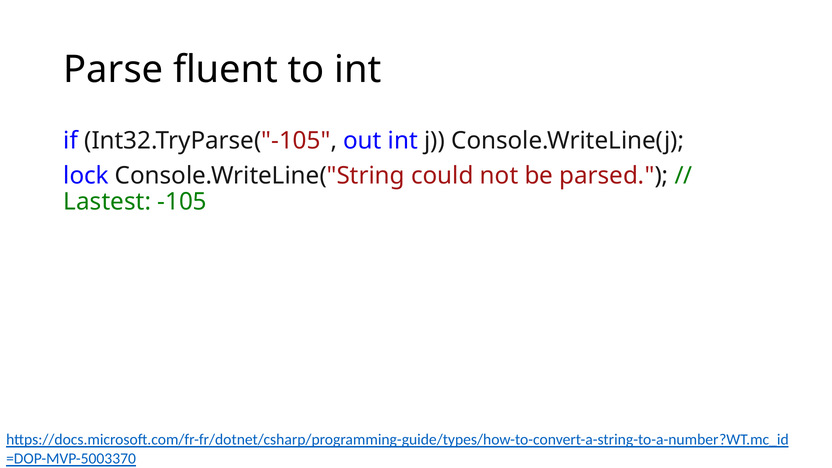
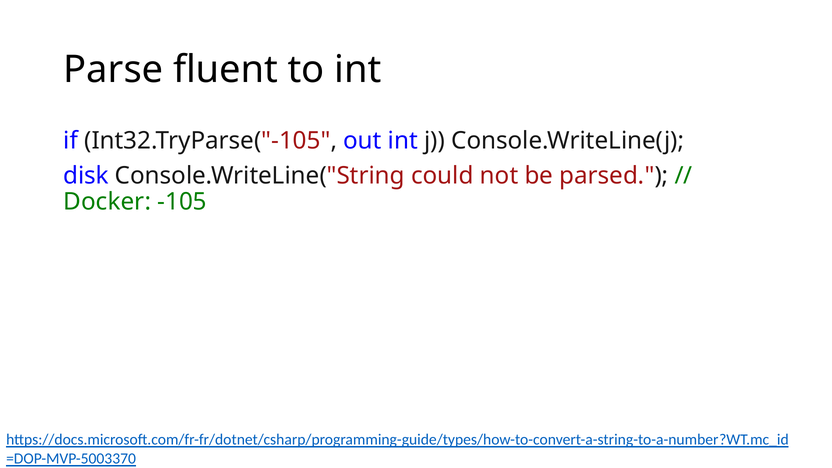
lock: lock -> disk (86, 176)
Lastest: Lastest -> Docker (107, 202)
